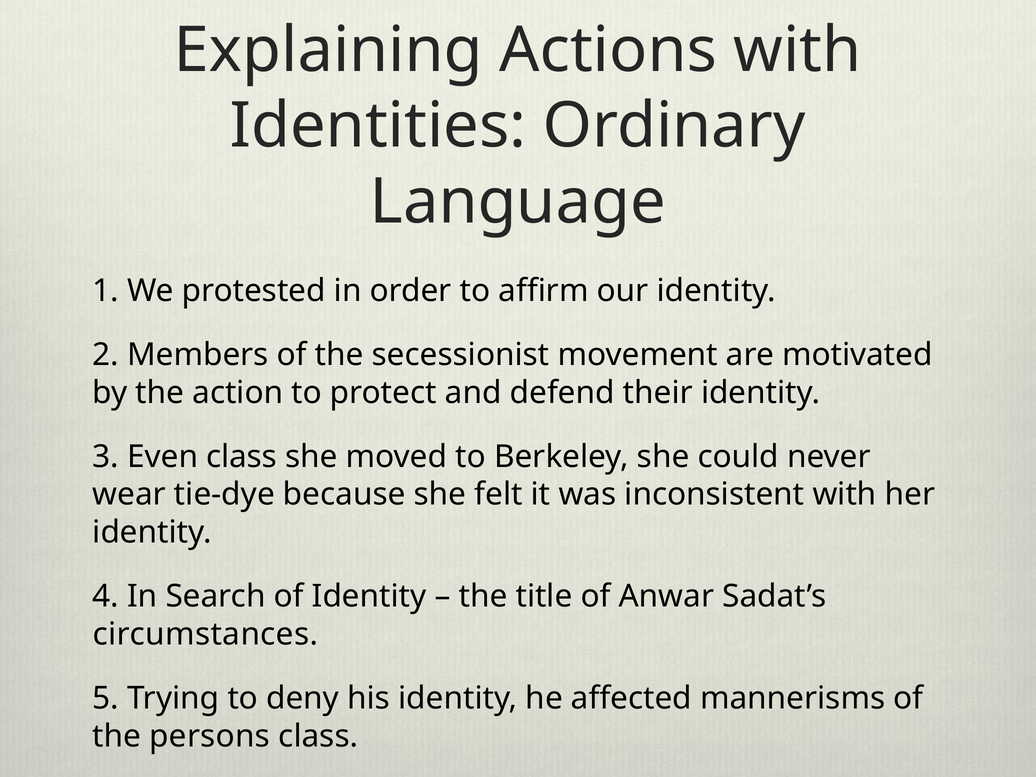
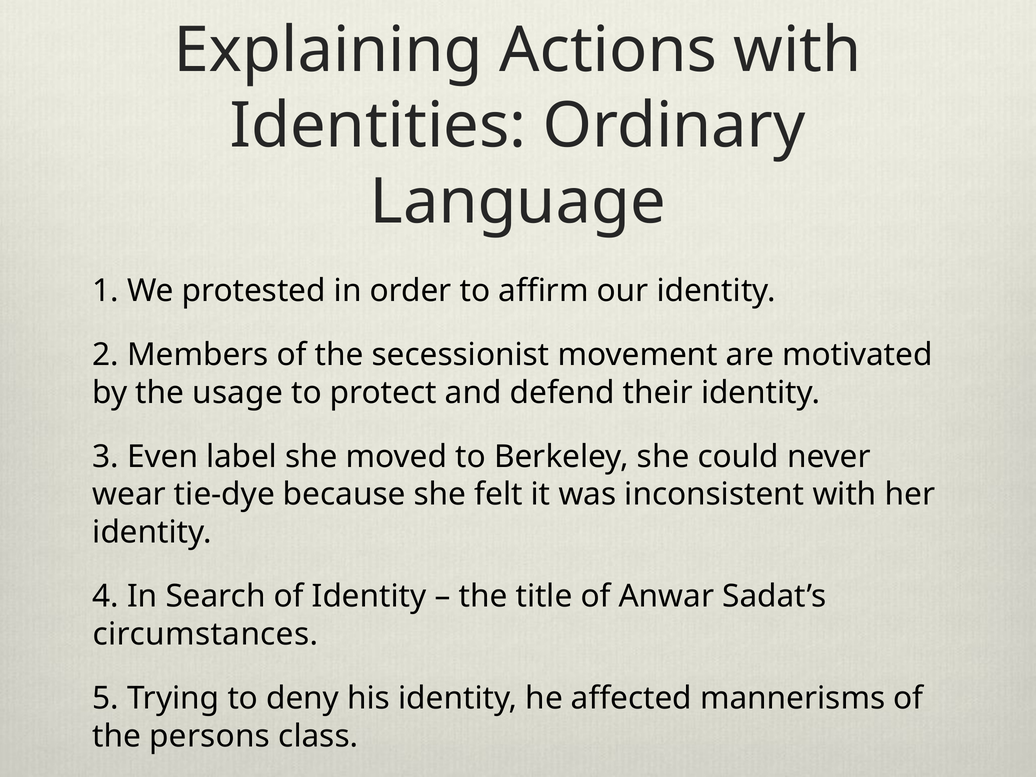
action: action -> usage (238, 393)
Even class: class -> label (242, 457)
